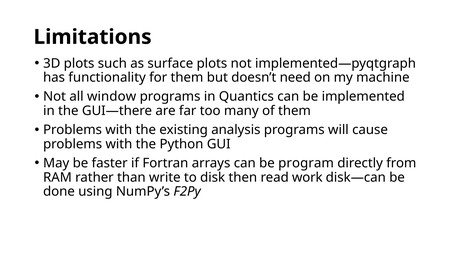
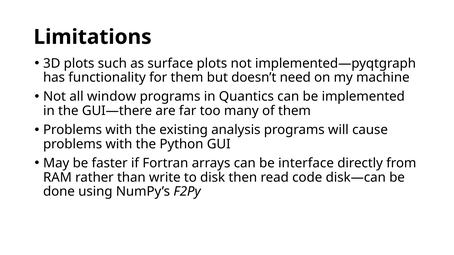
program: program -> interface (306, 163)
work: work -> code (307, 178)
